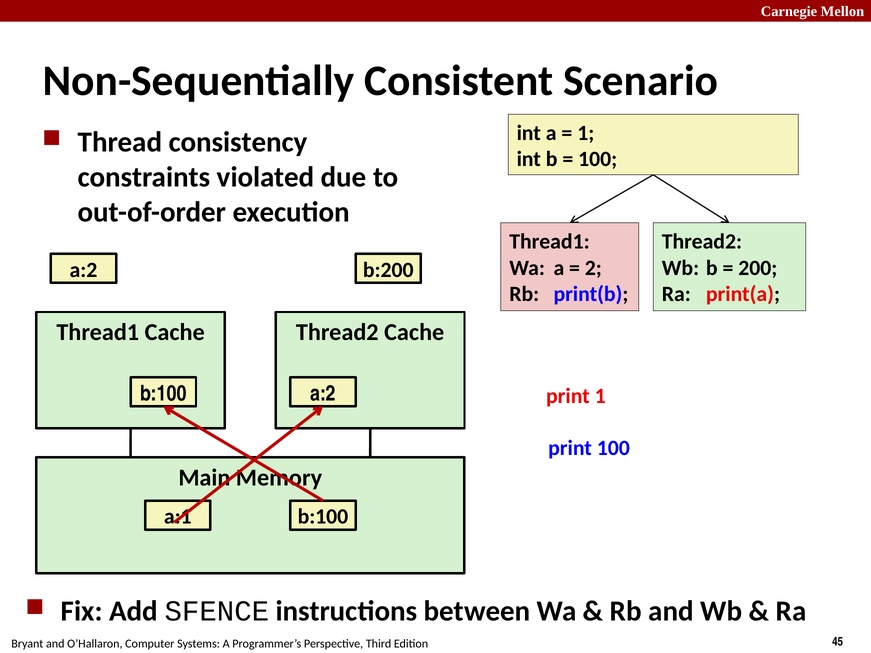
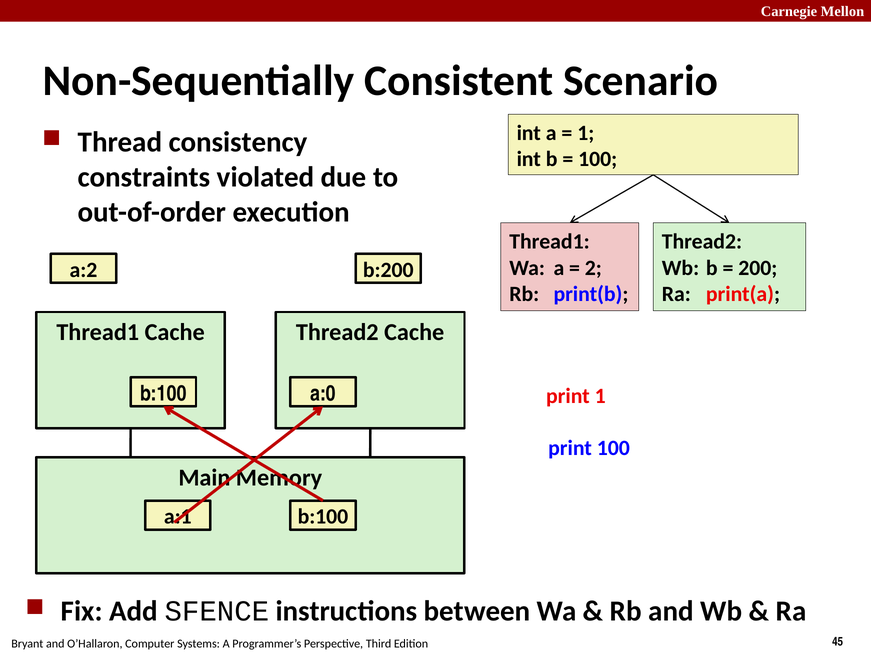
a:2: a:2 -> a:0 (323, 393)
